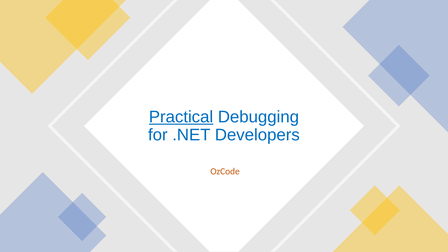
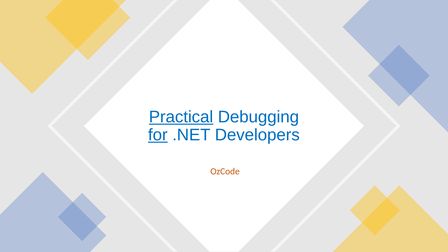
for underline: none -> present (158, 135)
